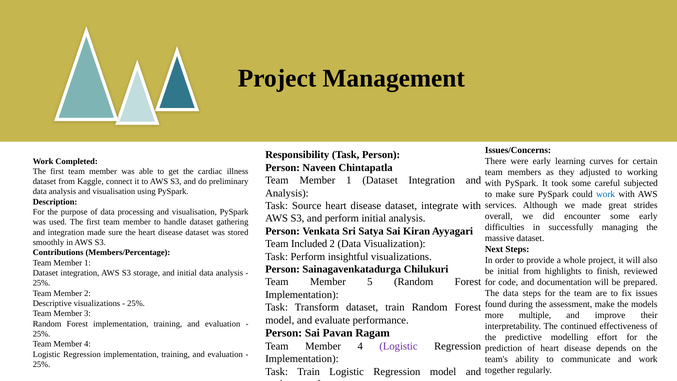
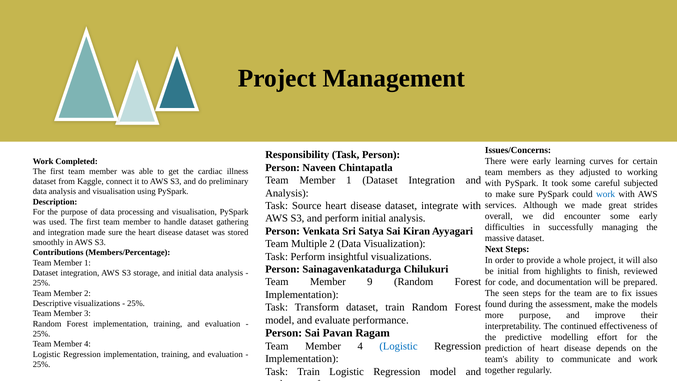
Included: Included -> Multiple (309, 244)
5: 5 -> 9 (370, 282)
The data: data -> seen (511, 293)
more multiple: multiple -> purpose (535, 315)
Logistic colour: purple -> blue (399, 346)
